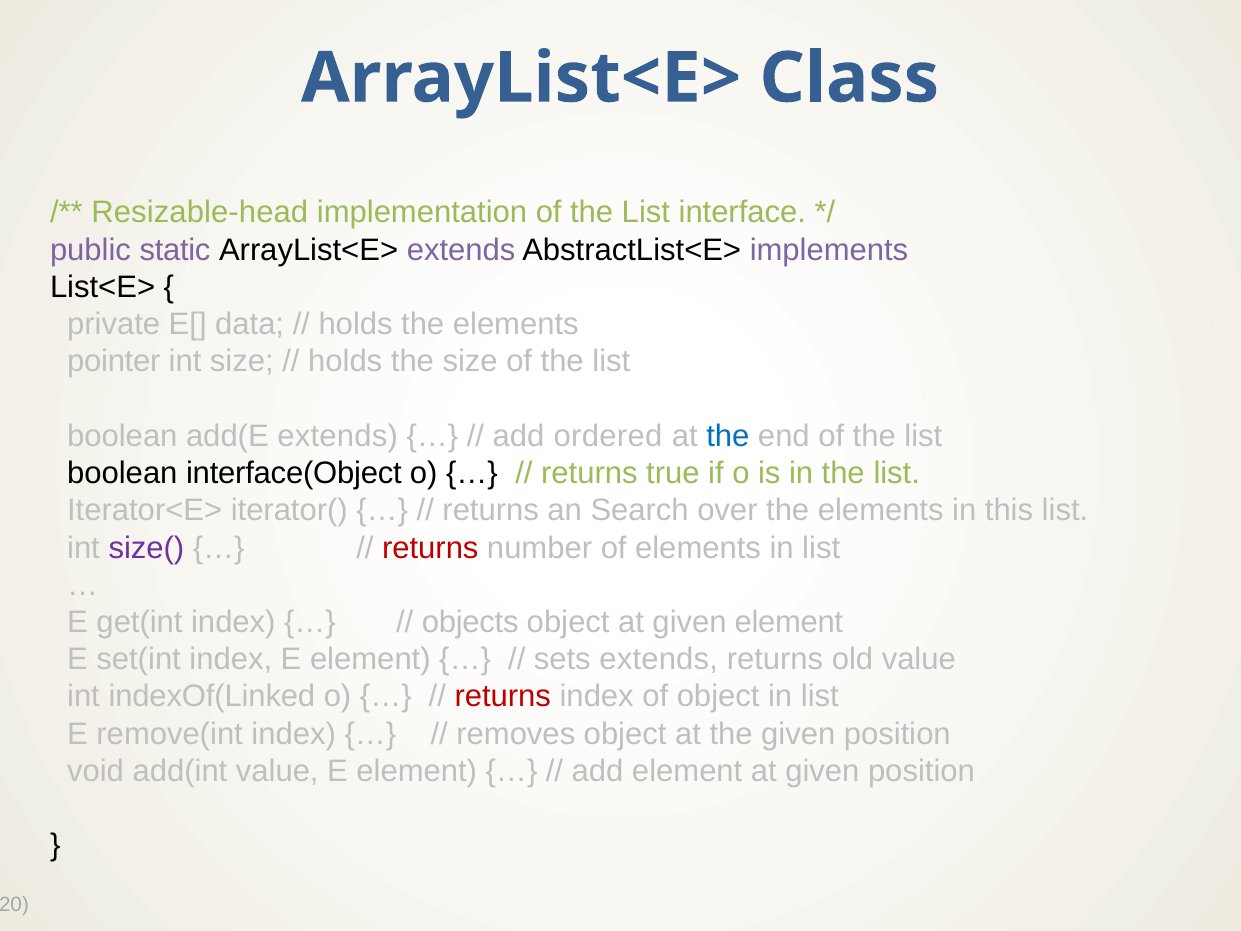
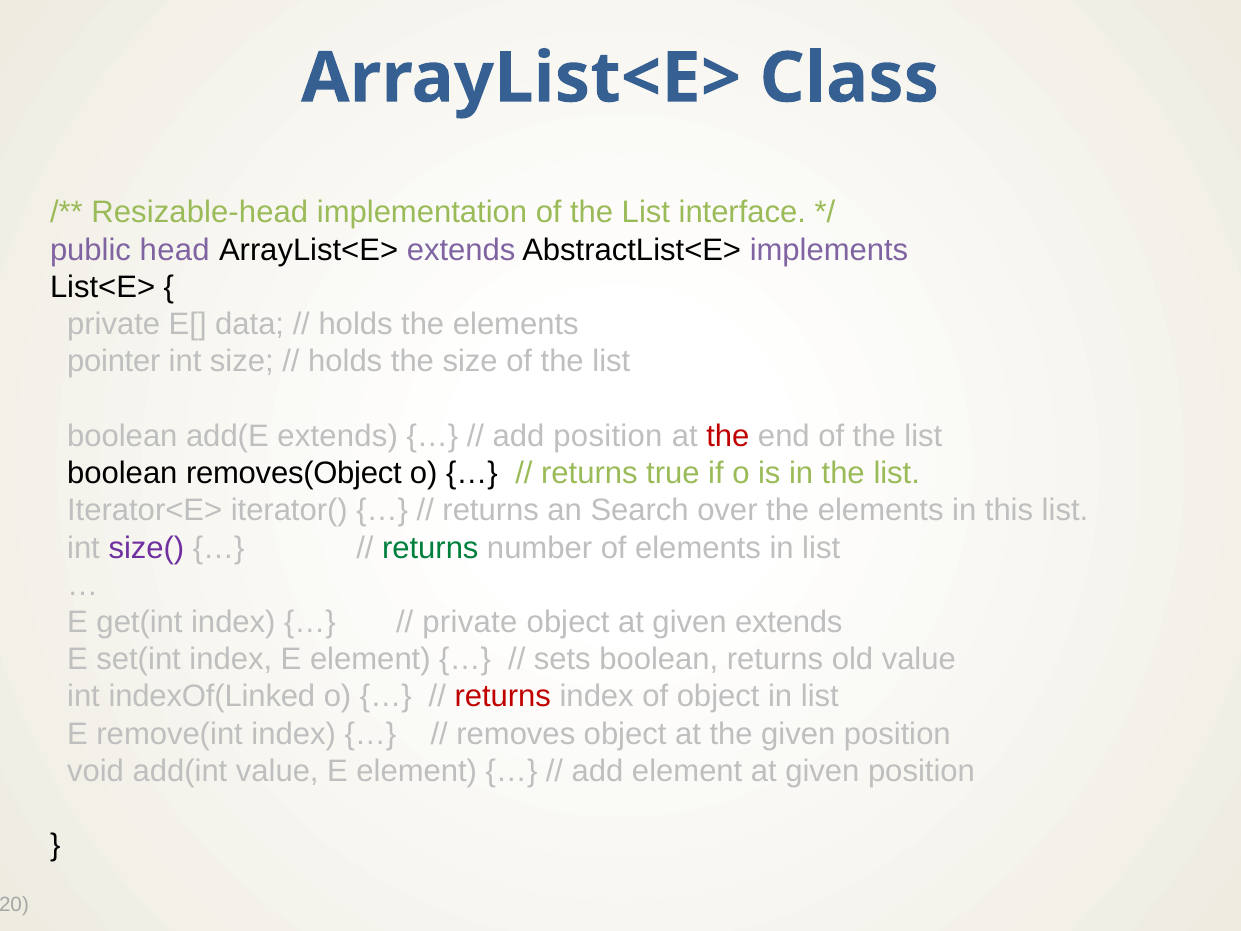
static: static -> head (175, 250)
add ordered: ordered -> position (608, 436)
the colour: blue -> red (728, 436)
interface(Object: interface(Object -> removes(Object (294, 473)
returns colour: red -> green (430, 548)
objects: objects -> private (470, 622)
given element: element -> extends (789, 622)
sets extends: extends -> boolean (659, 659)
